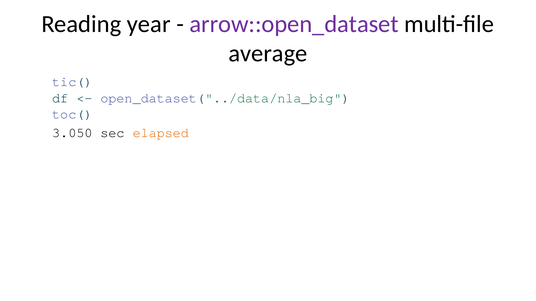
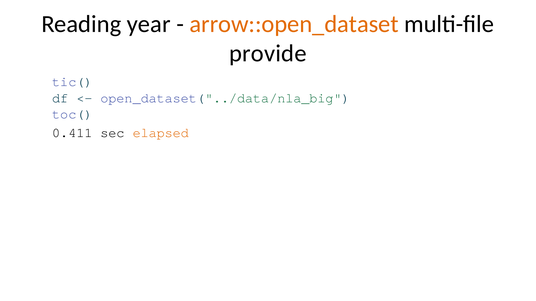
arrow::open_dataset colour: purple -> orange (294, 24)
average: average -> provide (268, 54)
3.050: 3.050 -> 0.411 (72, 133)
